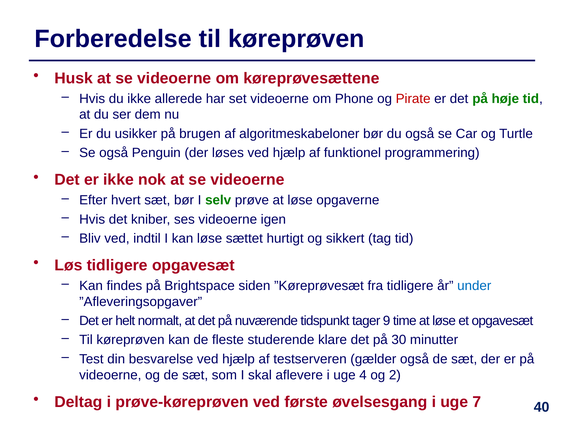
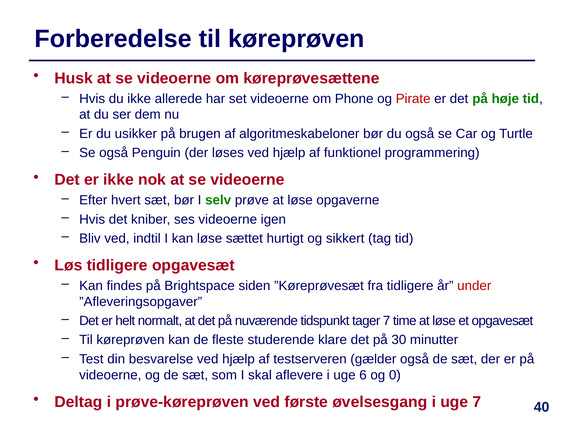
under colour: blue -> red (474, 286)
tager 9: 9 -> 7 (387, 321)
4: 4 -> 6 (363, 375)
2: 2 -> 0 (395, 375)
